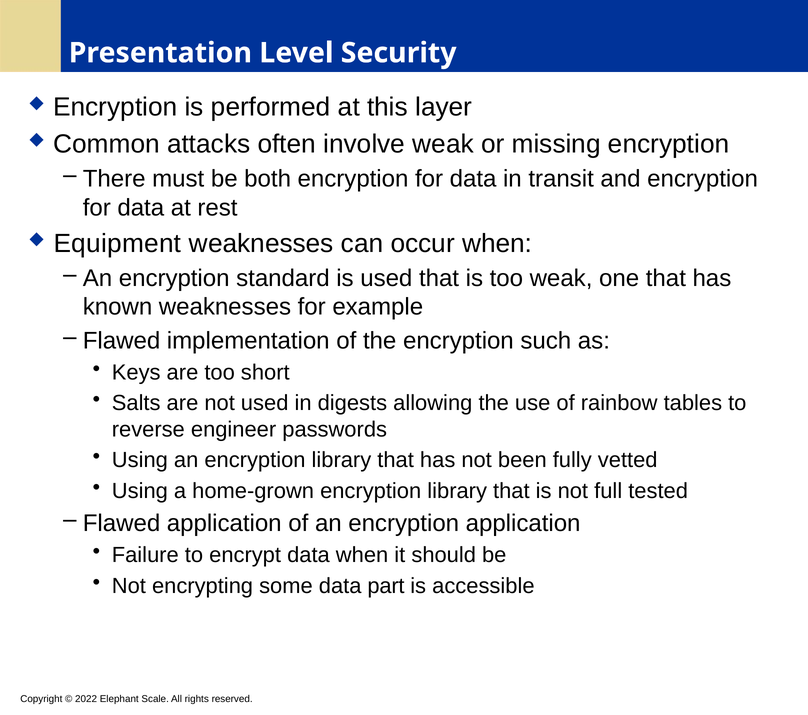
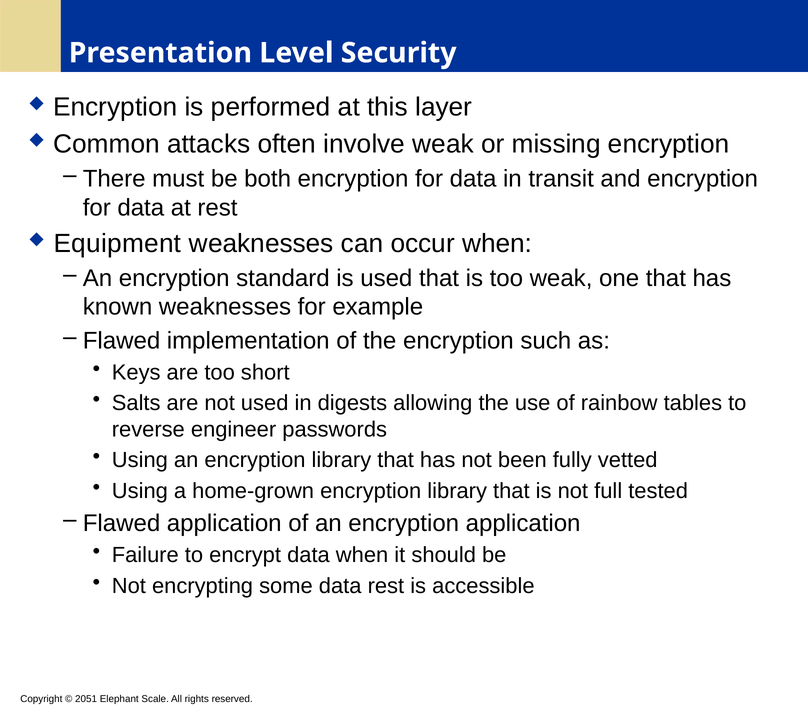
data part: part -> rest (386, 586)
2022: 2022 -> 2051 (86, 699)
